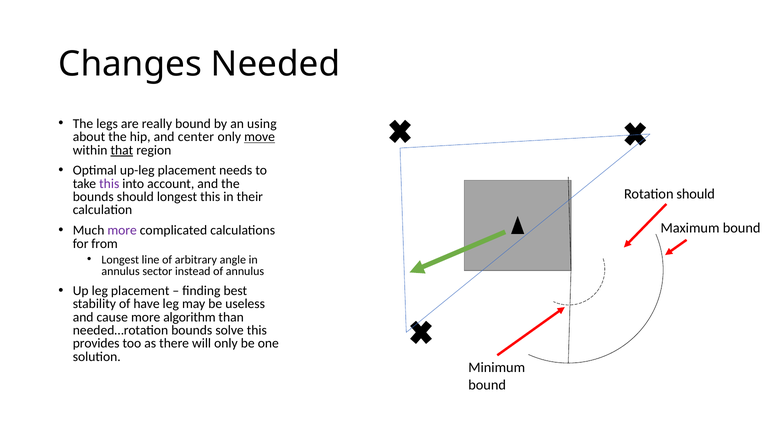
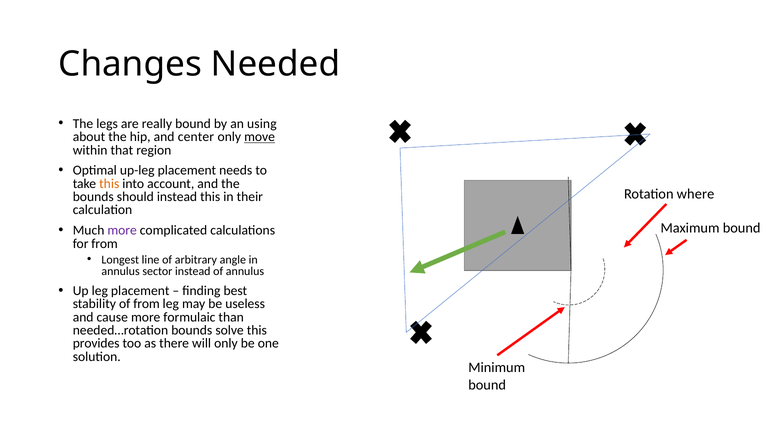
that underline: present -> none (122, 150)
this colour: purple -> orange (109, 184)
Rotation should: should -> where (696, 194)
should longest: longest -> instead (177, 197)
of have: have -> from (147, 304)
algorithm: algorithm -> formulaic (189, 317)
